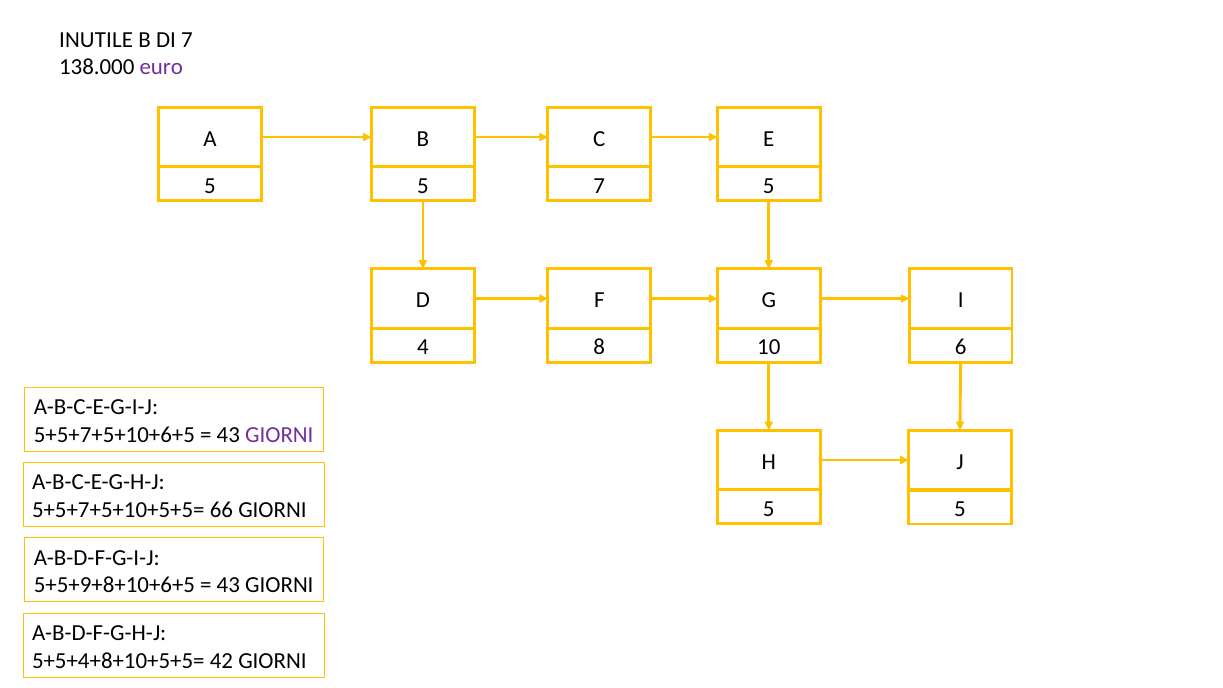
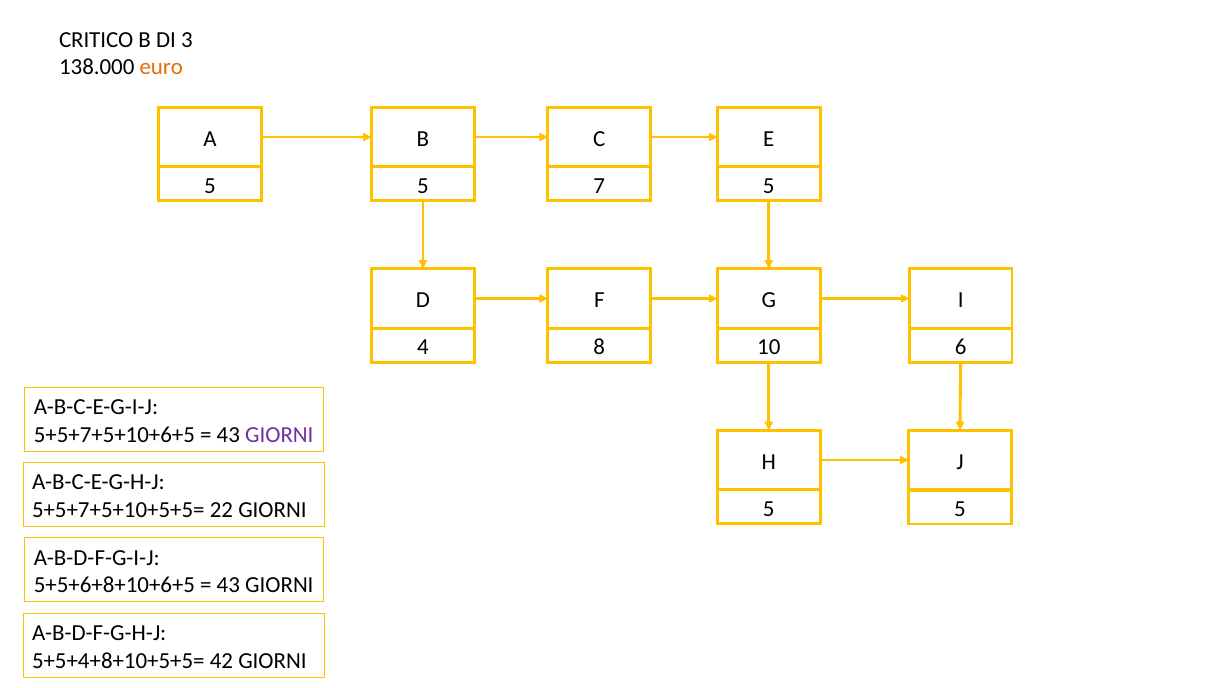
INUTILE: INUTILE -> CRITICO (96, 39)
DI 7: 7 -> 3 (187, 39)
euro colour: purple -> orange (161, 67)
66: 66 -> 22 (221, 510)
5+5+9+8+10+6+5: 5+5+9+8+10+6+5 -> 5+5+6+8+10+6+5 (114, 585)
